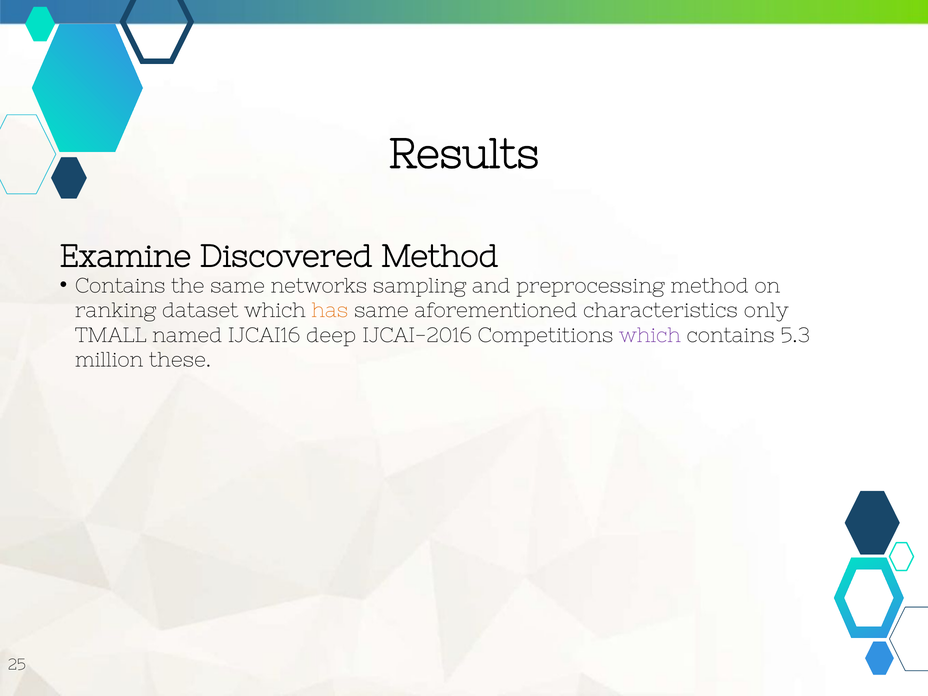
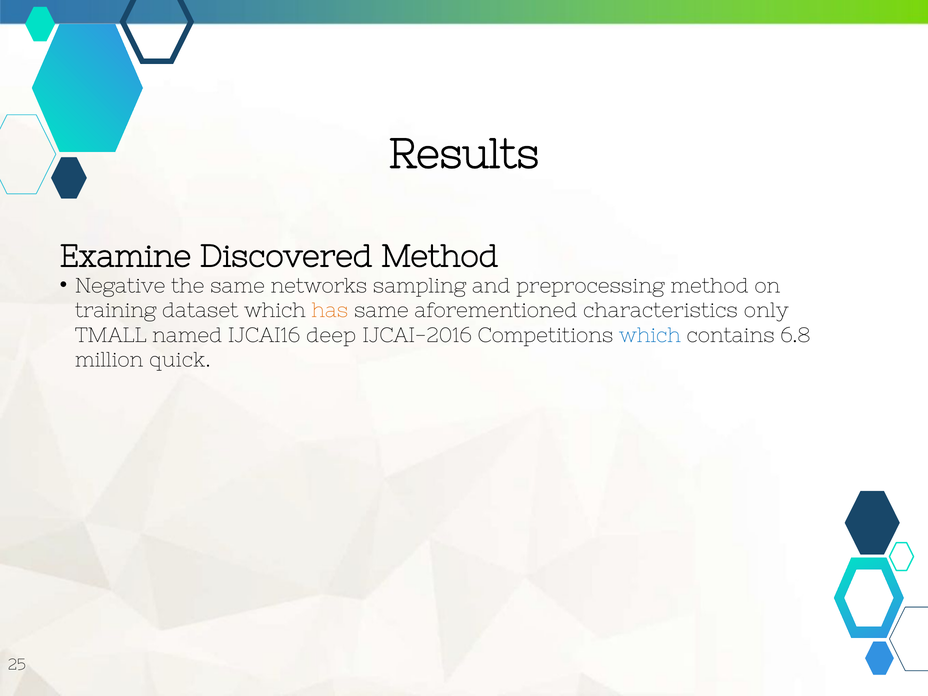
Contains: Contains -> Negative (120, 286)
ranking: ranking -> training (116, 311)
which colour: purple -> blue (650, 335)
5.3: 5.3 -> 6.8 (795, 335)
these: these -> quick (180, 360)
